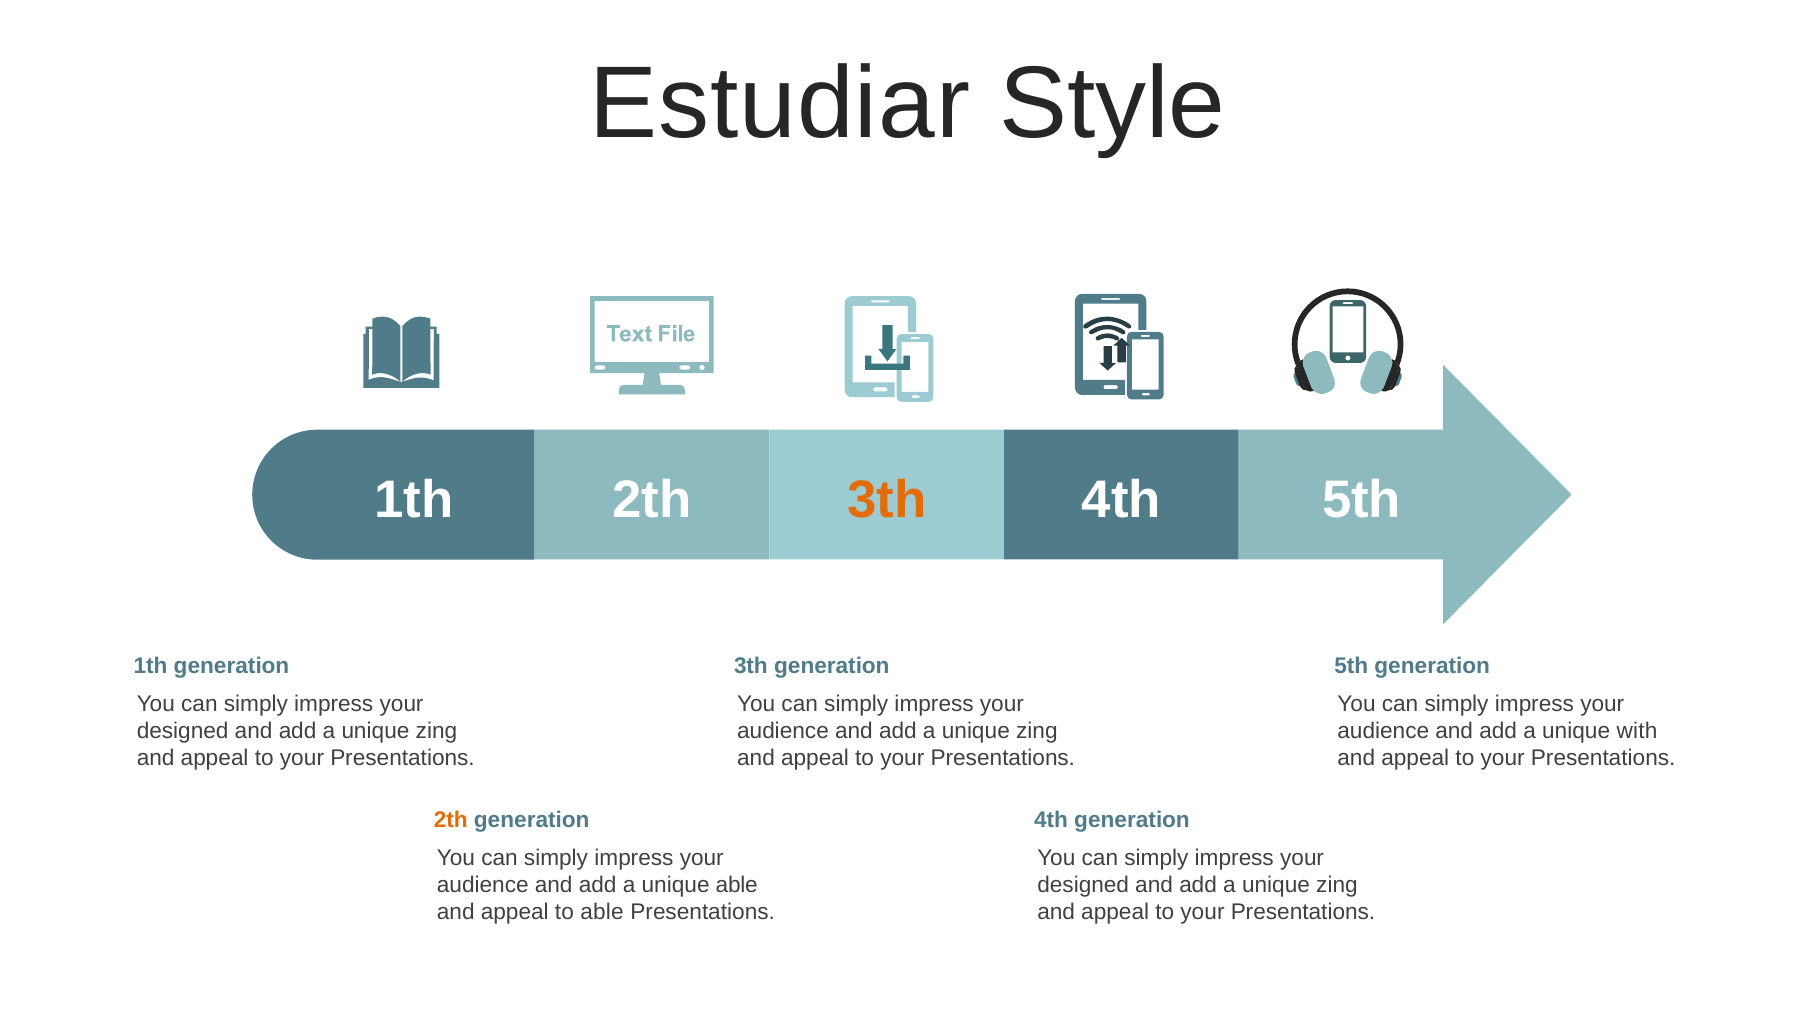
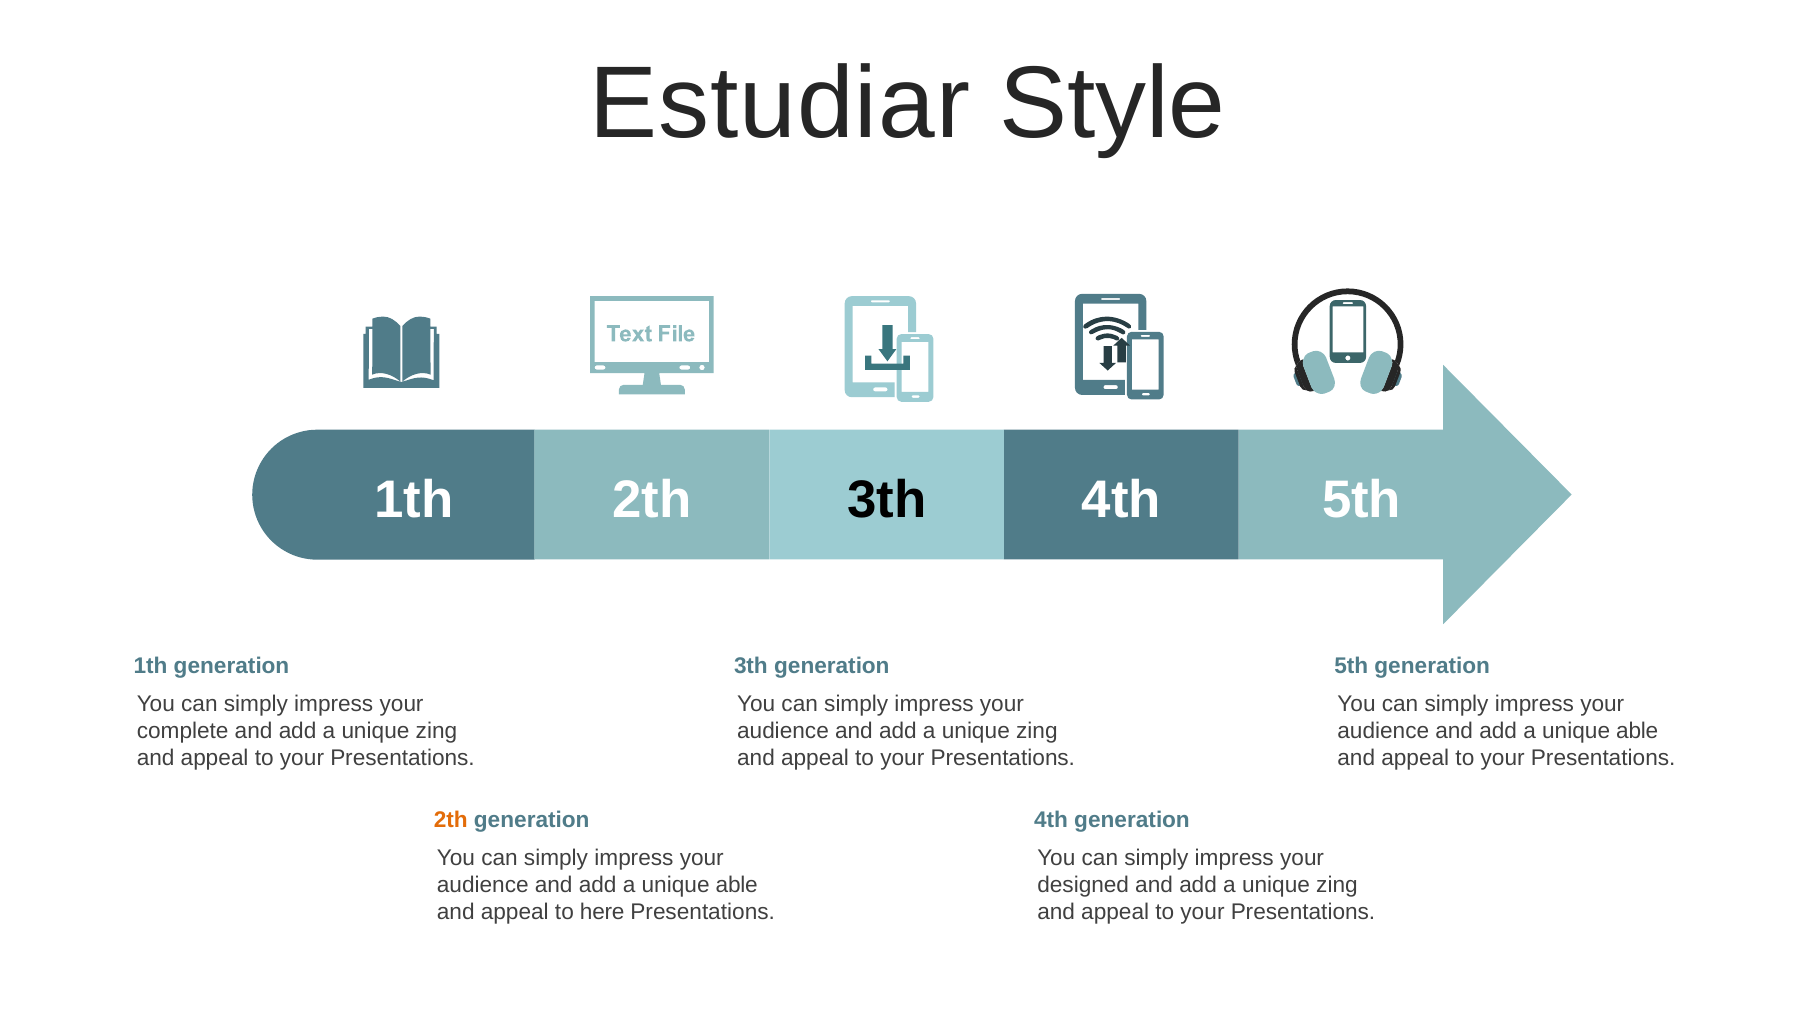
3th colour: orange -> black (887, 500)
designed: designed -> complete (183, 731)
with: with -> able (1637, 731)
to able: able -> here (602, 912)
